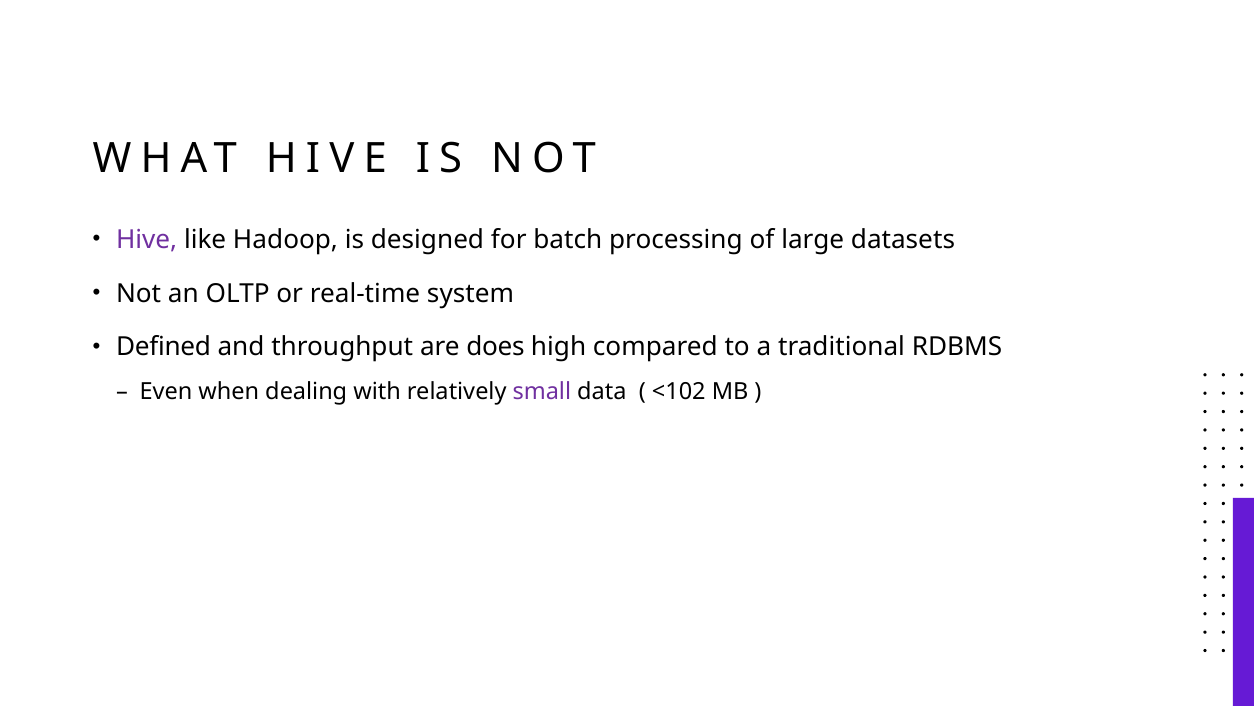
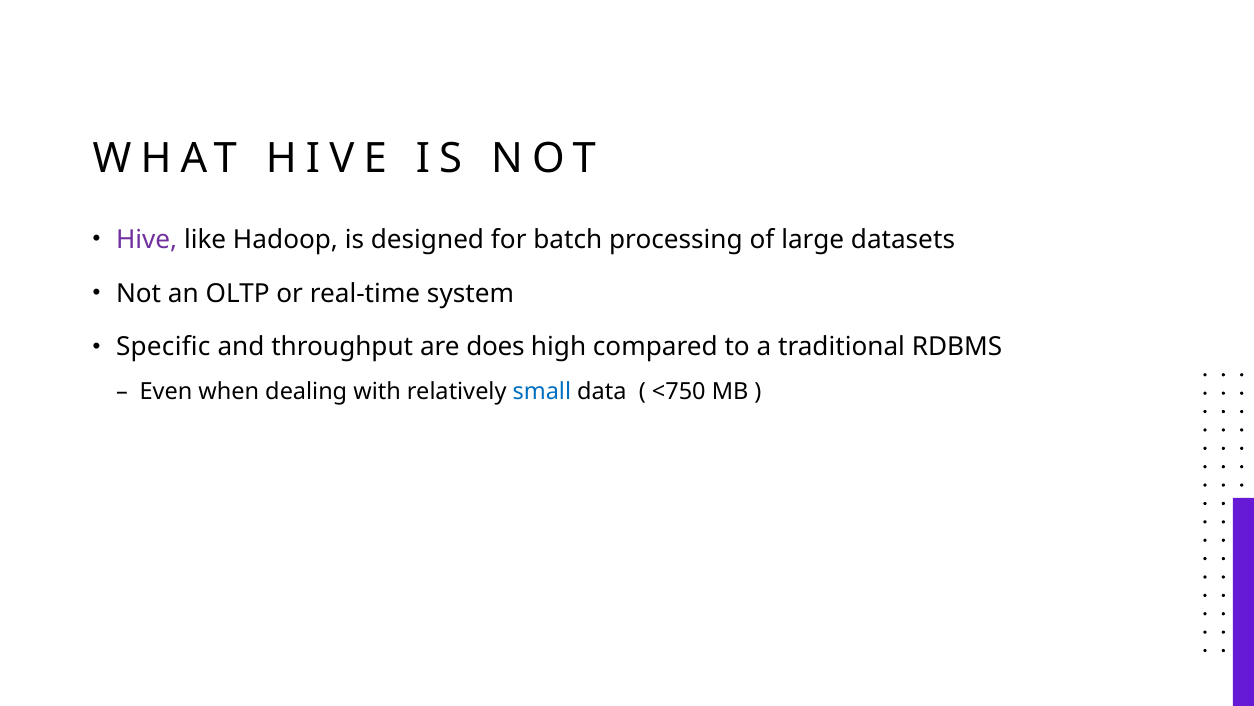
Defined: Defined -> Specific (163, 347)
small colour: purple -> blue (542, 392)
<102: <102 -> <750 (679, 392)
